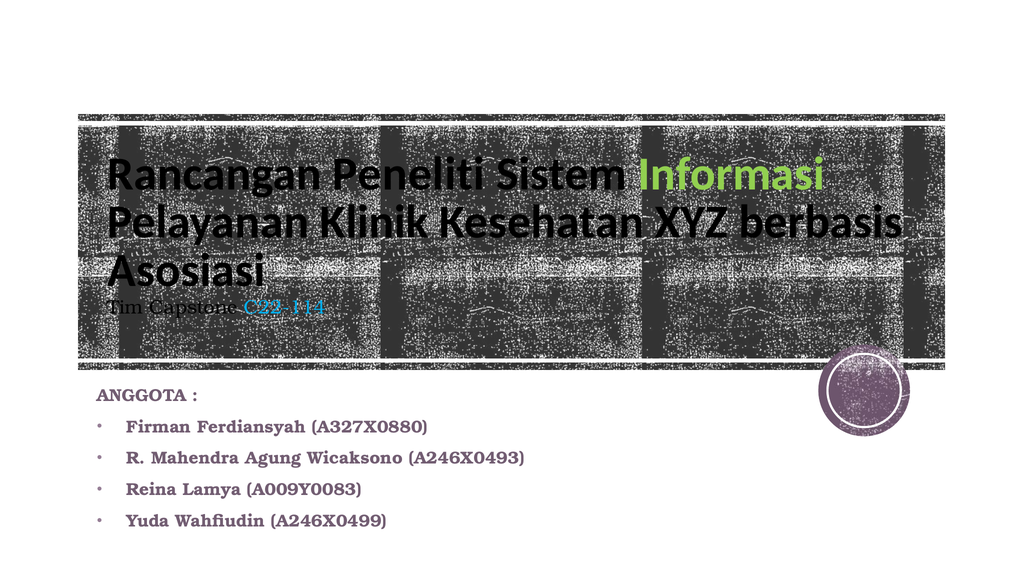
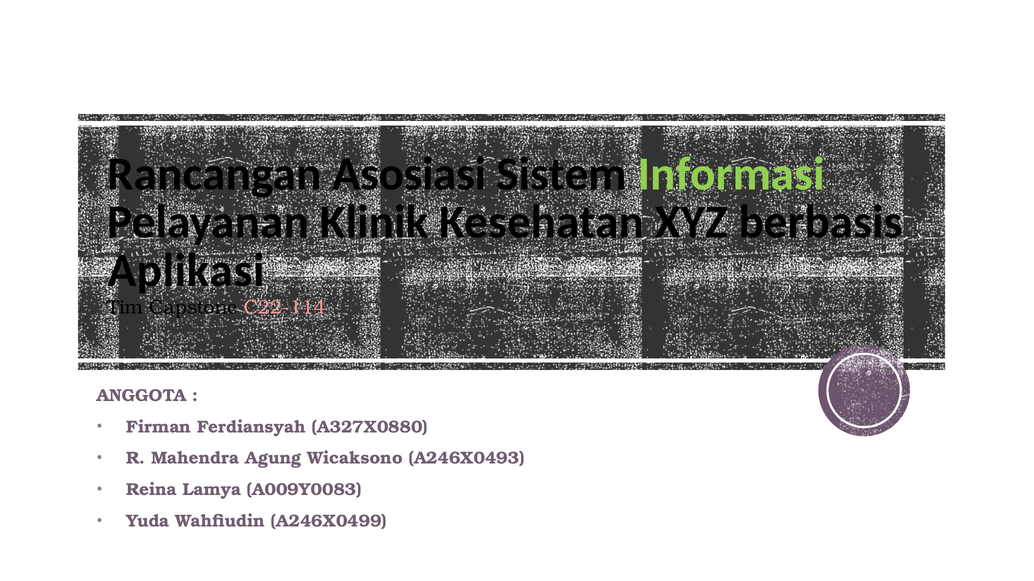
Peneliti: Peneliti -> Asosiasi (409, 174)
Asosiasi: Asosiasi -> Aplikasi (186, 271)
C22-114 colour: light blue -> pink (285, 308)
